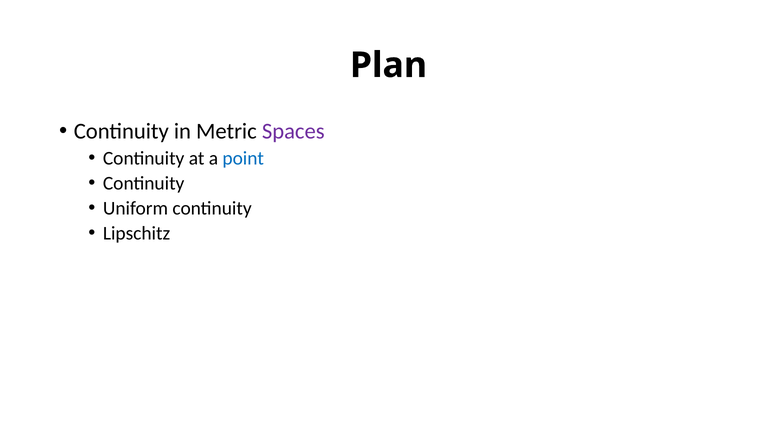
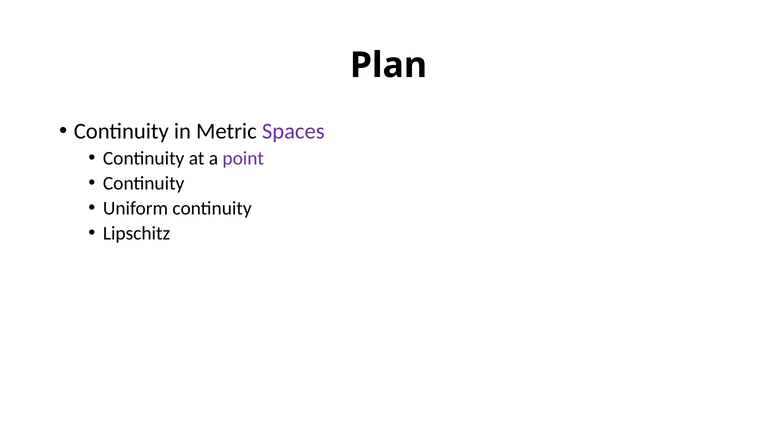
point colour: blue -> purple (243, 158)
